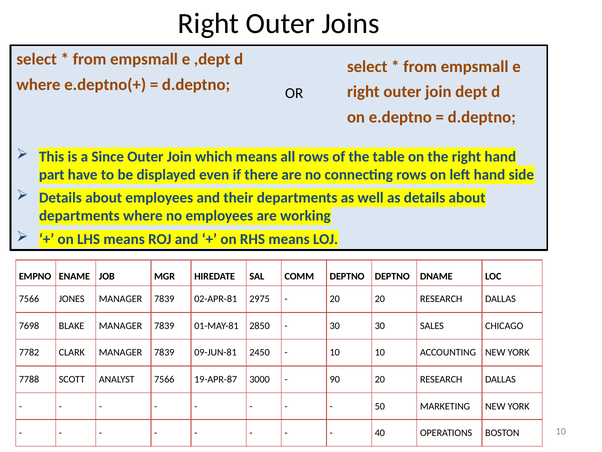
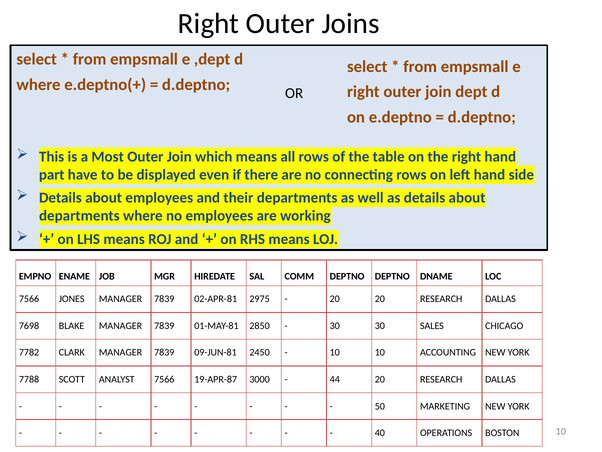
Since: Since -> Most (108, 157)
90: 90 -> 44 (335, 379)
